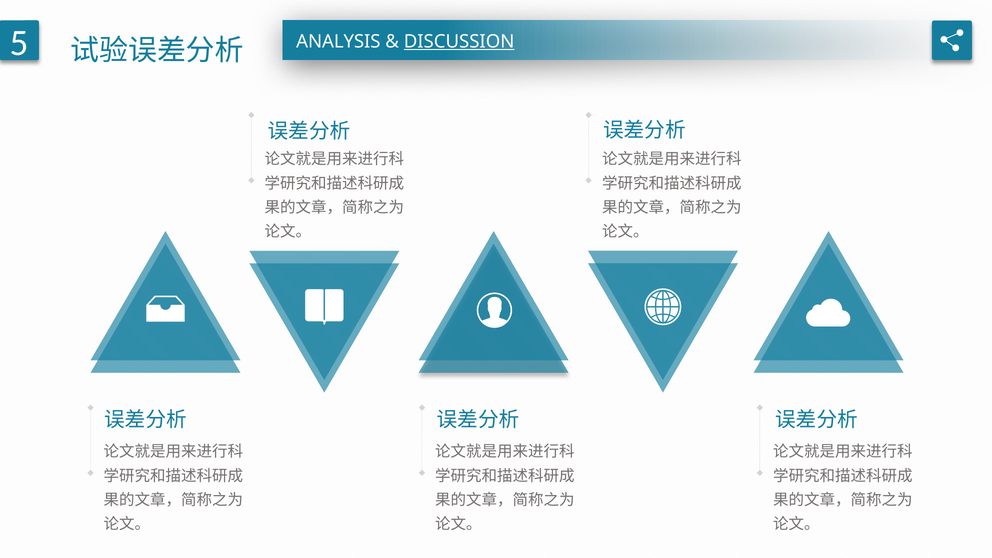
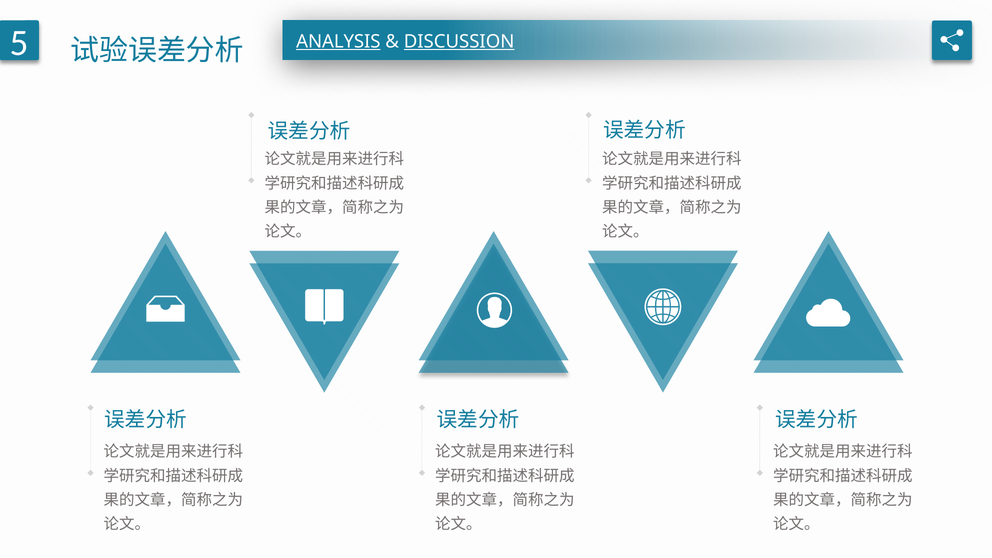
ANALYSIS underline: none -> present (338, 41)
